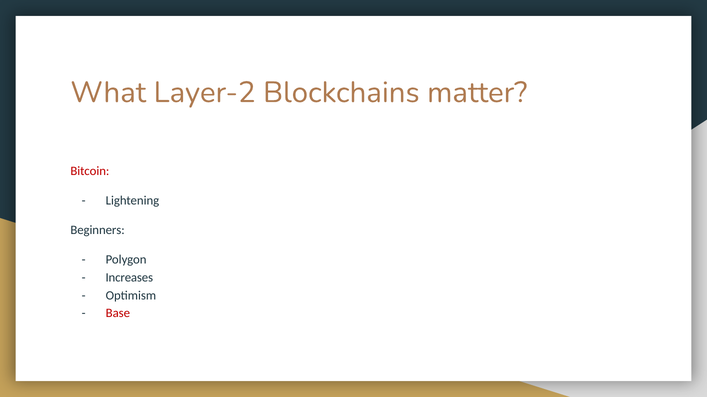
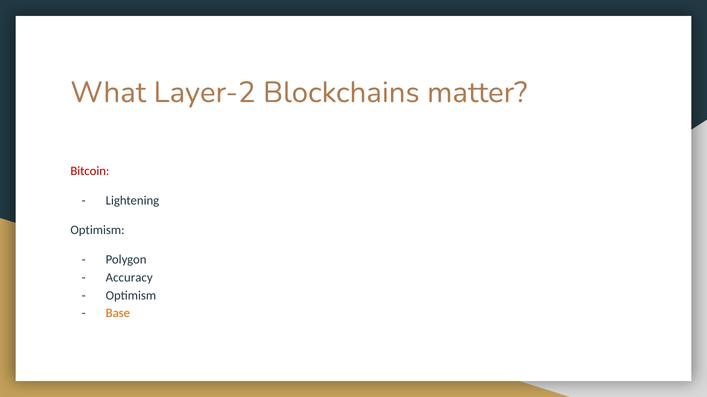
Beginners: Beginners -> Optimism (98, 231)
Increases: Increases -> Accuracy (129, 278)
Base colour: red -> orange (118, 314)
